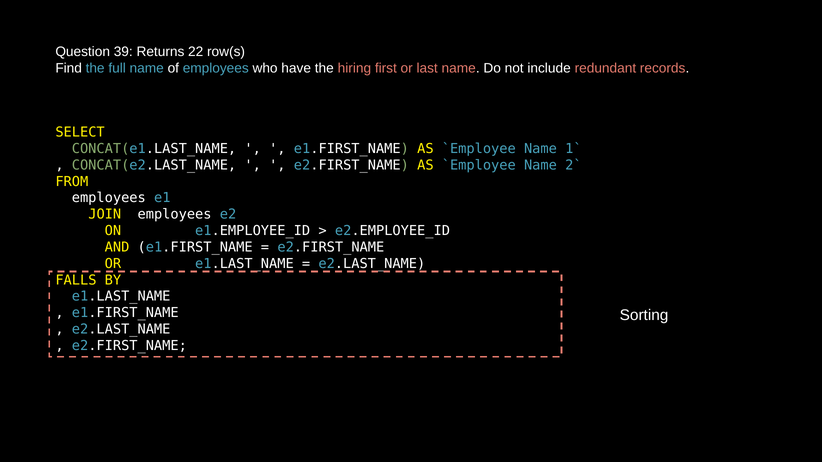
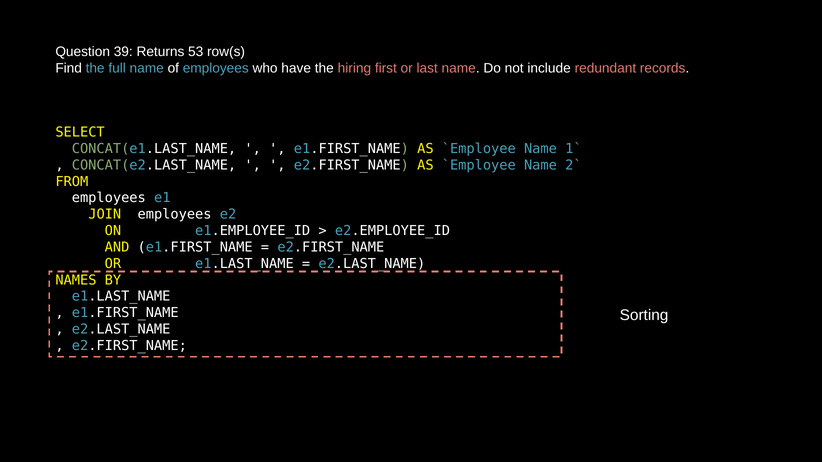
22: 22 -> 53 (196, 52)
FALLS: FALLS -> NAMES (76, 280)
